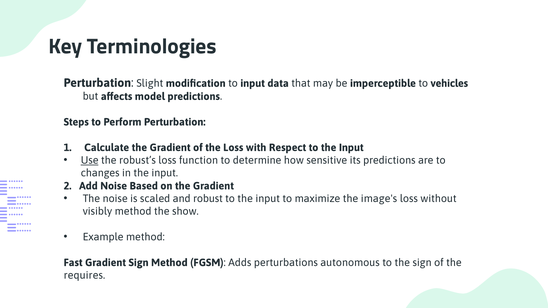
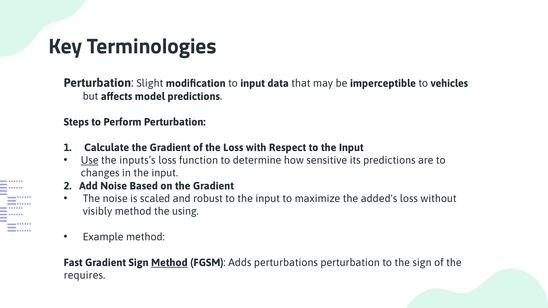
robust’s: robust’s -> inputs’s (137, 160)
image's: image's -> added's (379, 199)
show: show -> using (185, 212)
Method underline: none -> present (169, 263)
perturbations autonomous: autonomous -> perturbation (350, 263)
